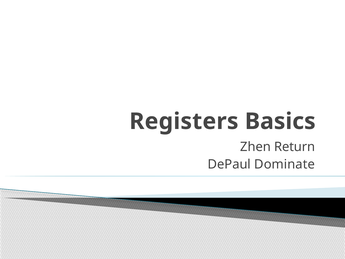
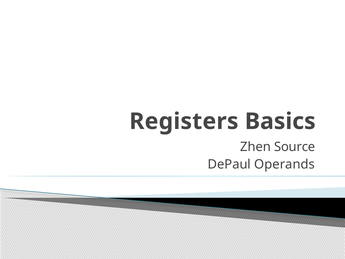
Return: Return -> Source (295, 147)
Dominate: Dominate -> Operands (285, 164)
